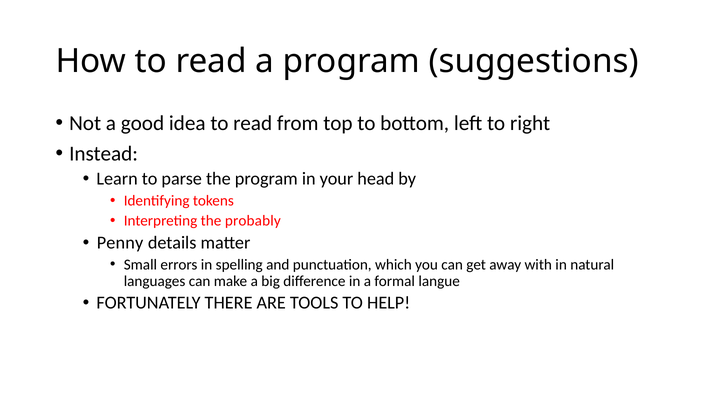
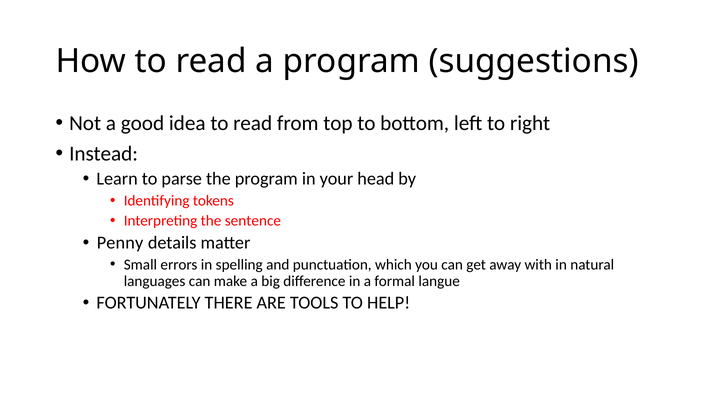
probably: probably -> sentence (253, 221)
